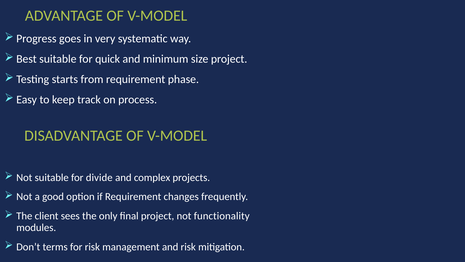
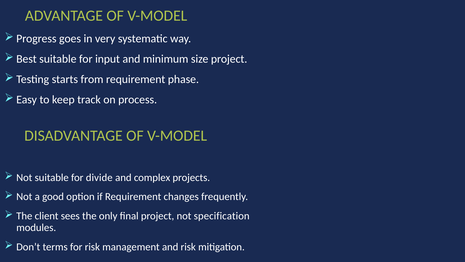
quick: quick -> input (108, 59)
functionality: functionality -> specification (222, 216)
